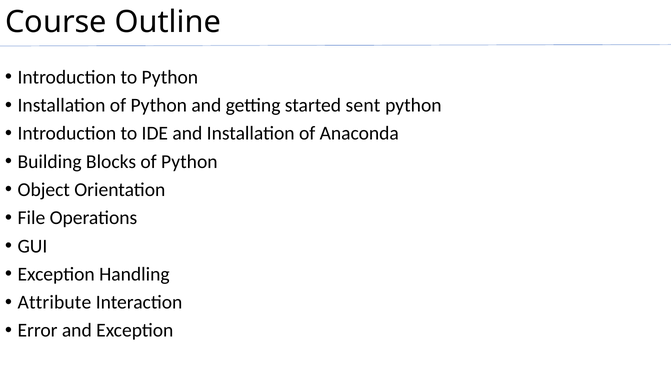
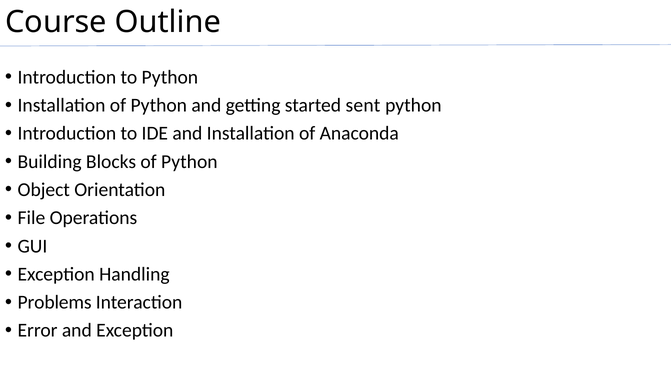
Attribute: Attribute -> Problems (55, 302)
